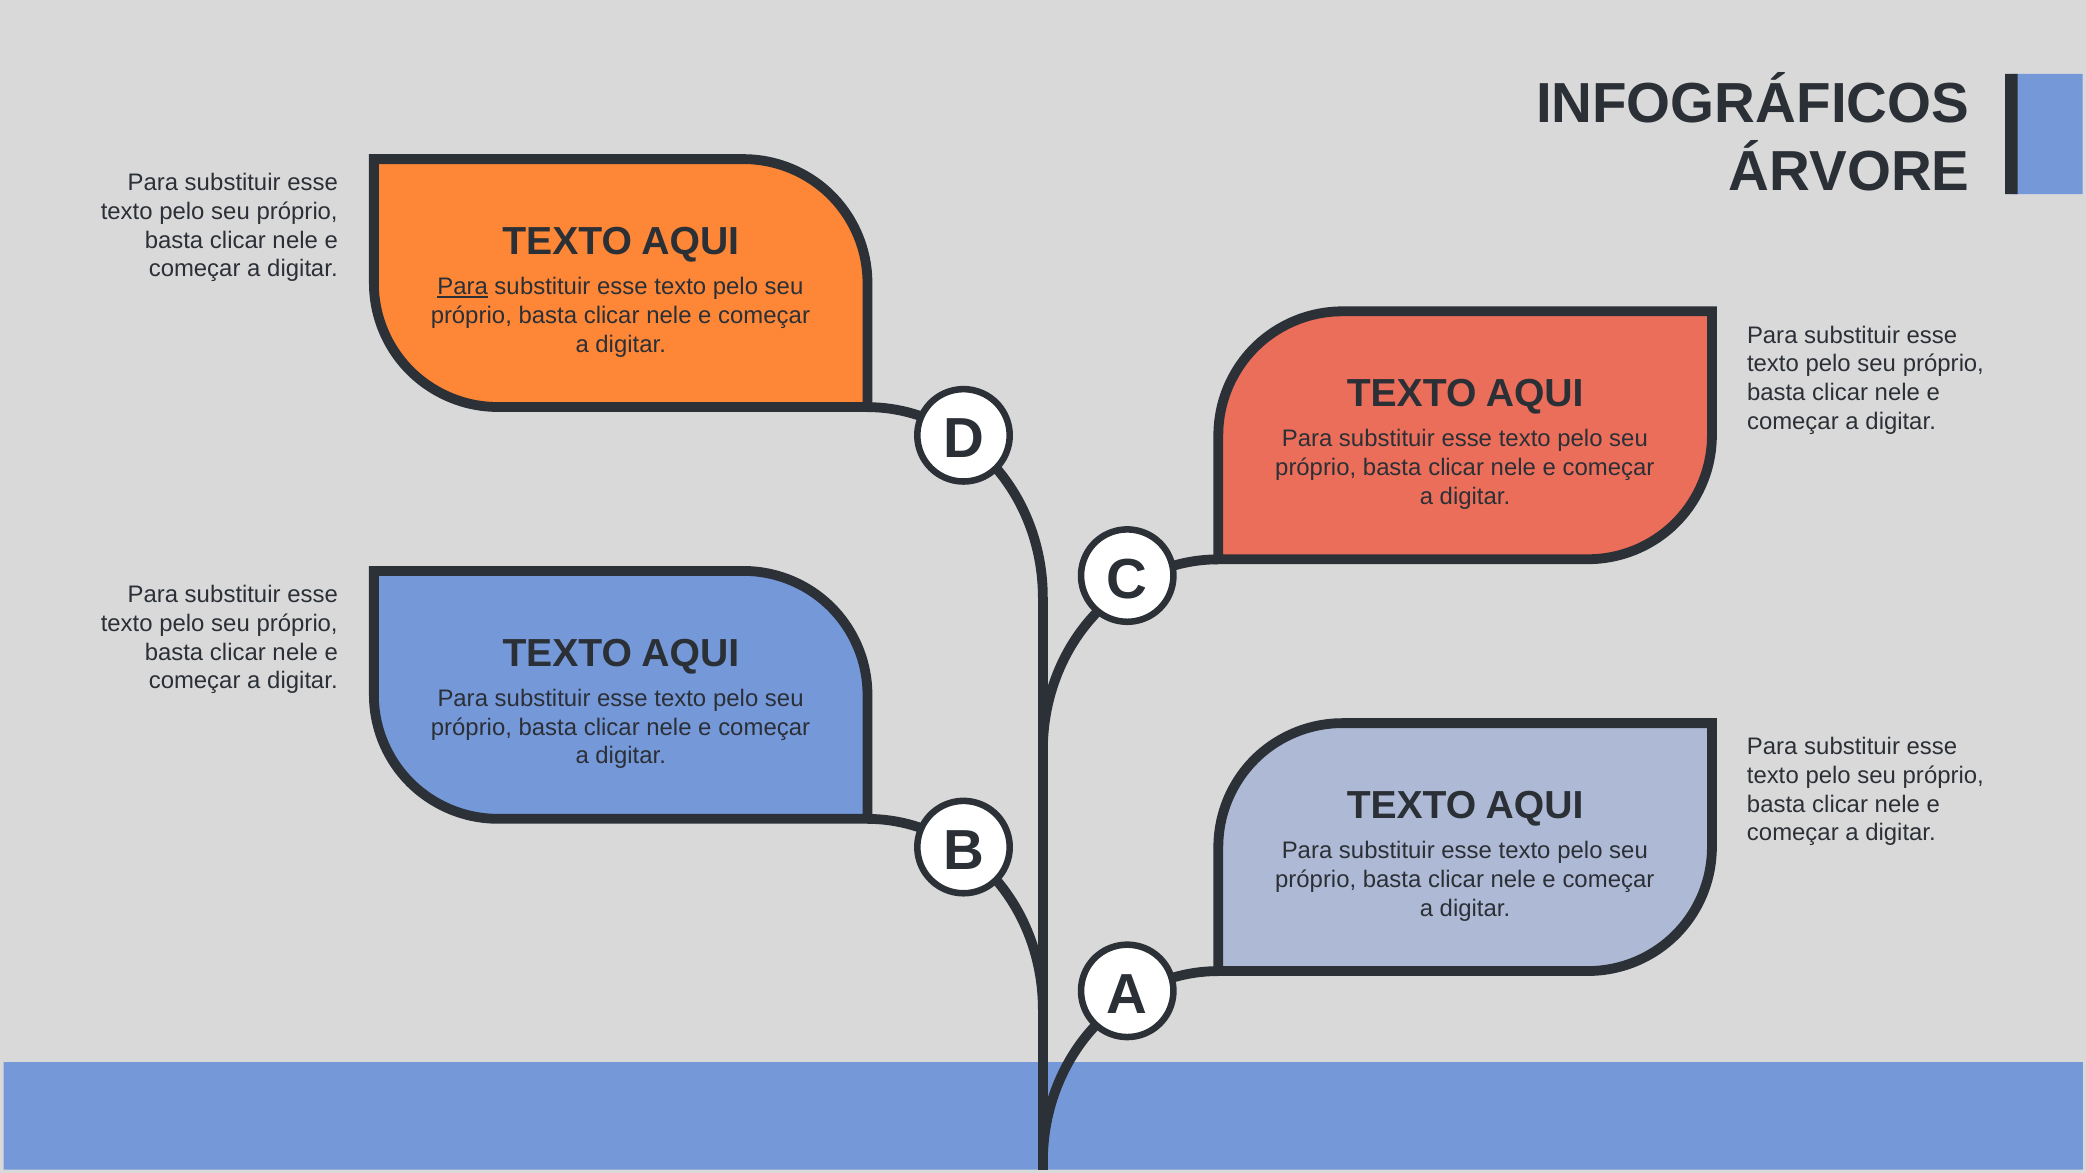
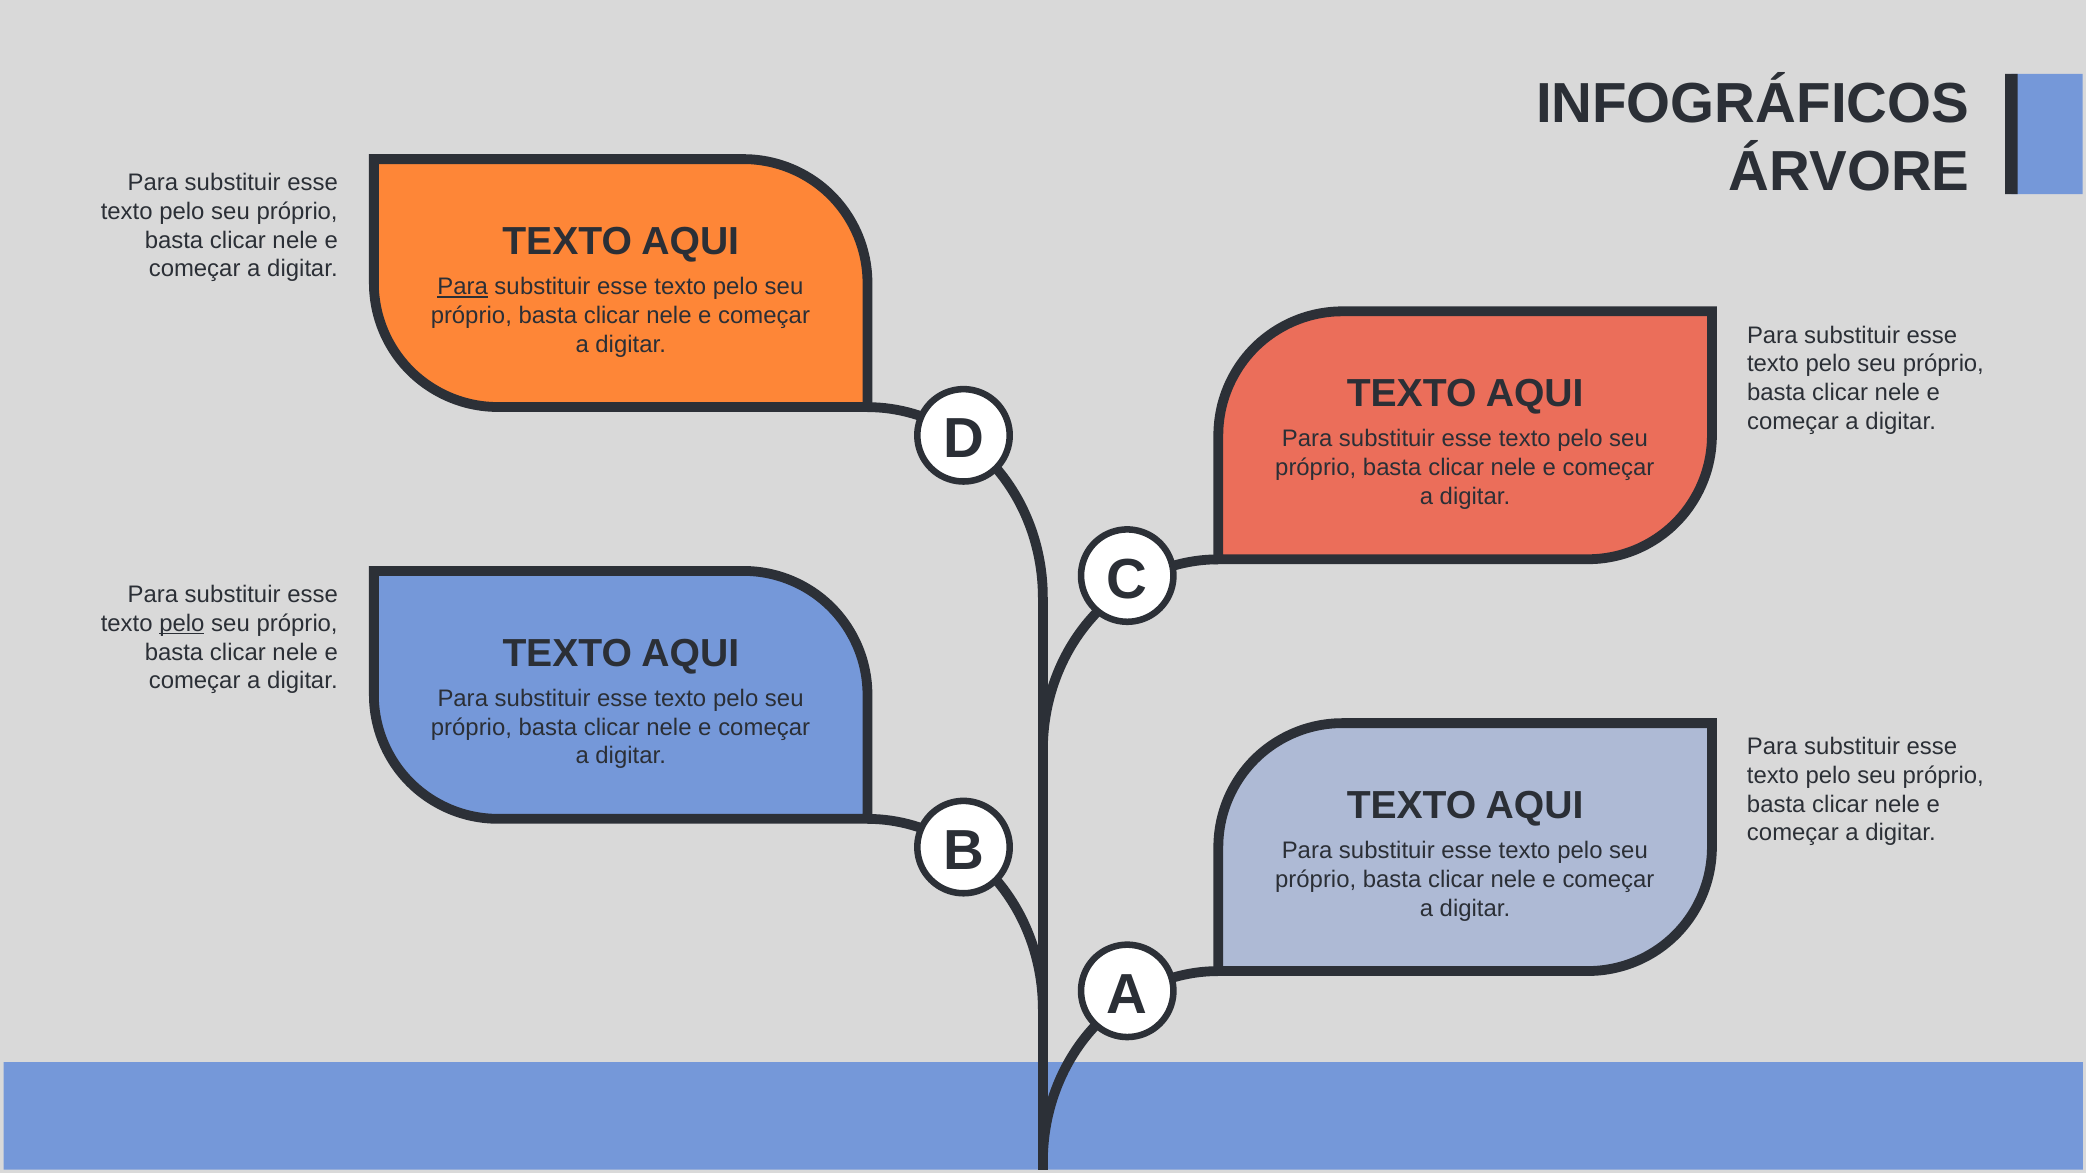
pelo underline: none -> present (182, 624)
